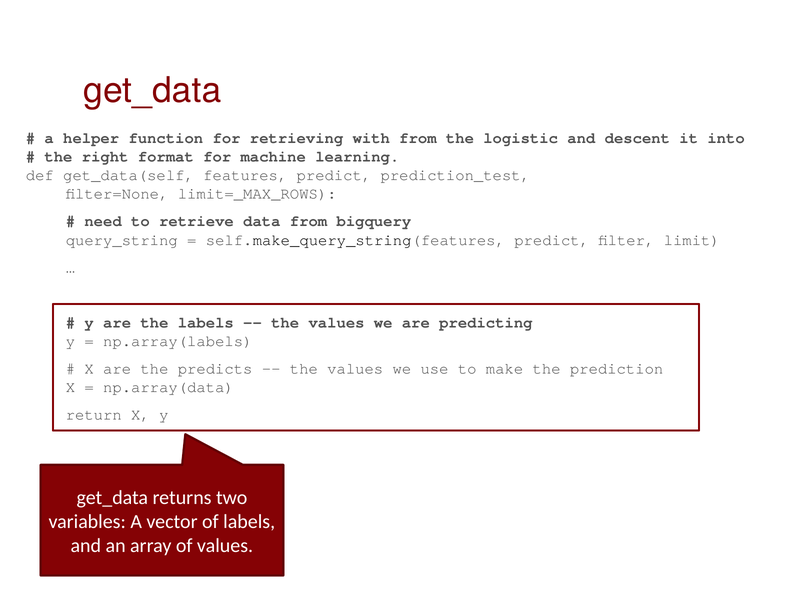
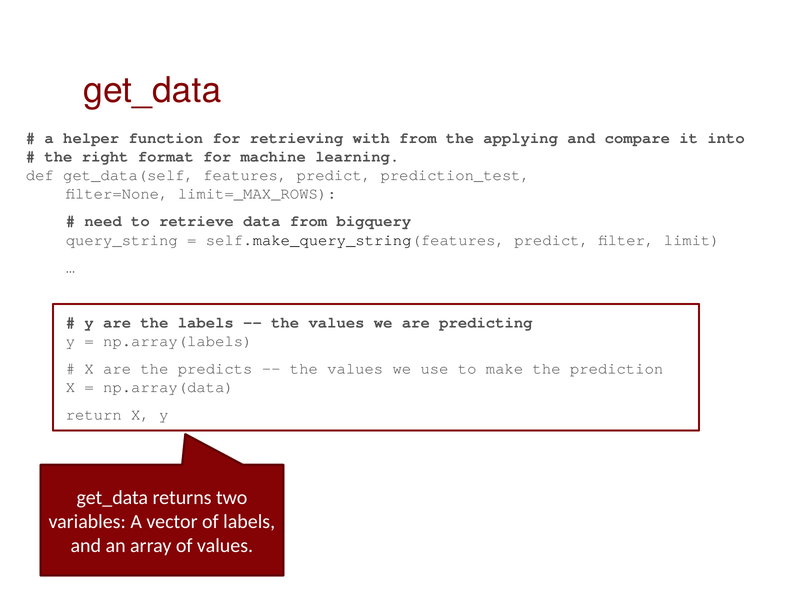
logistic: logistic -> applying (521, 138)
descent: descent -> compare (637, 138)
